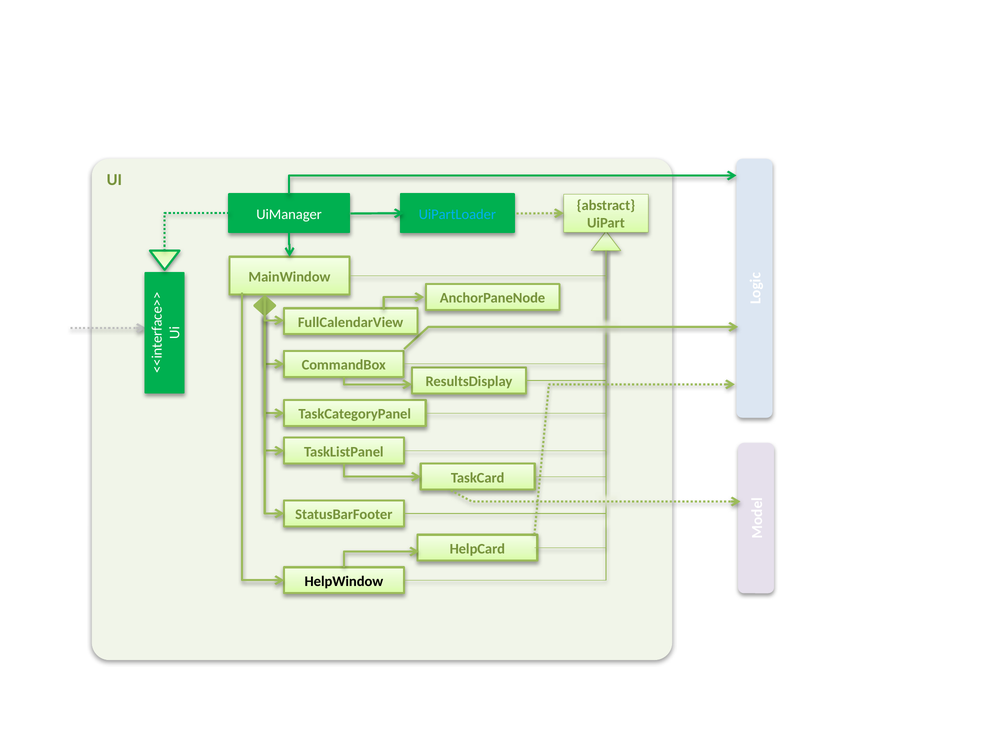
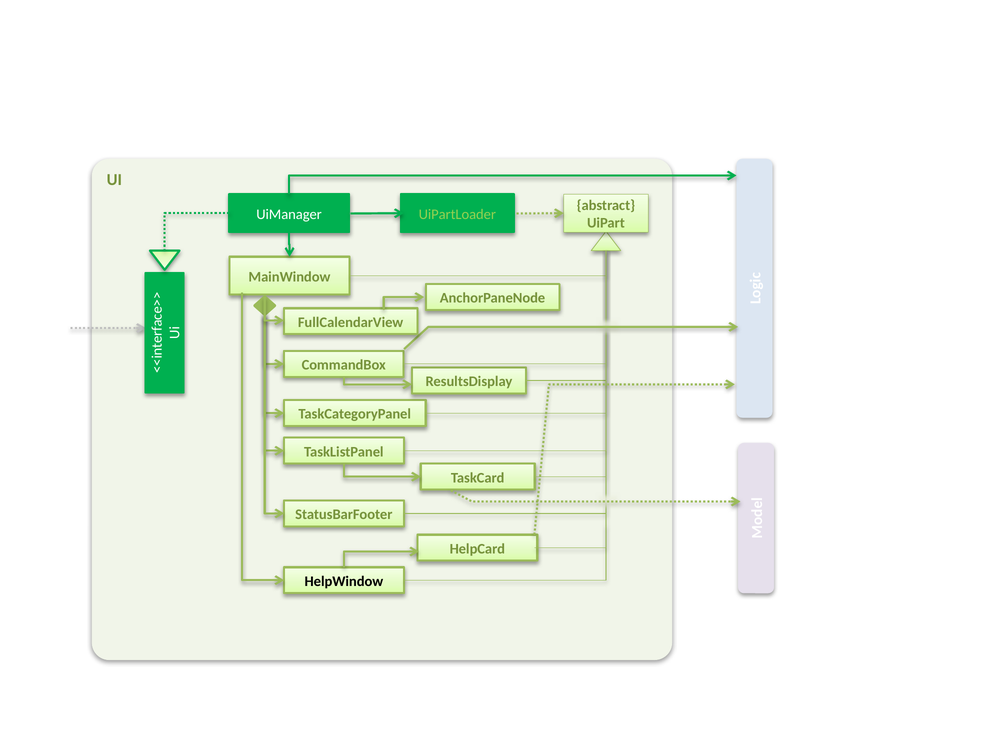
UiPartLoader colour: light blue -> light green (457, 214)
